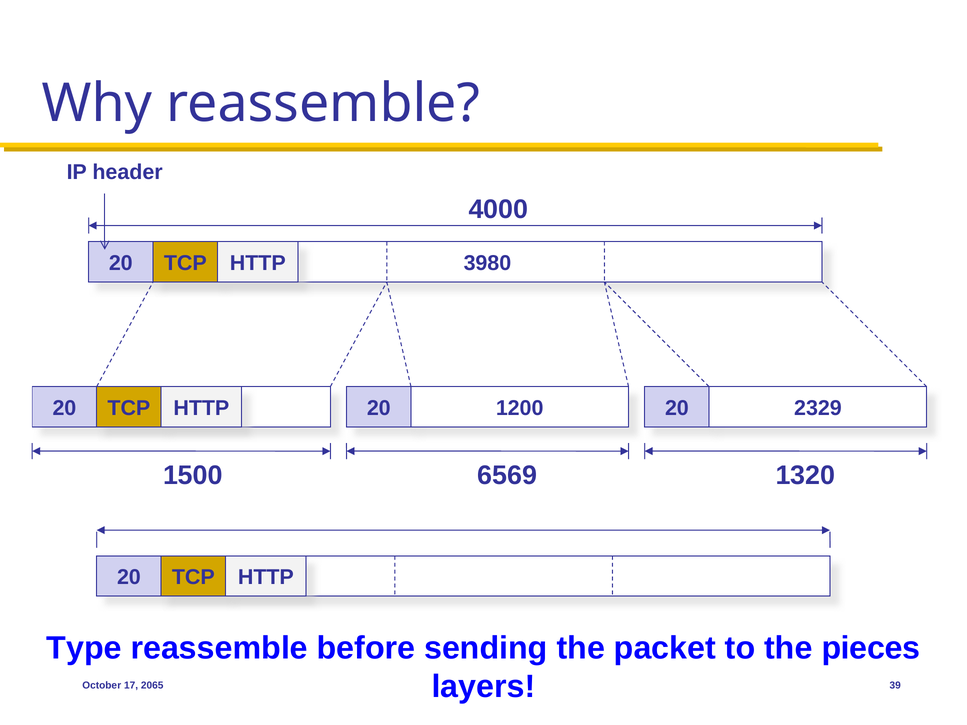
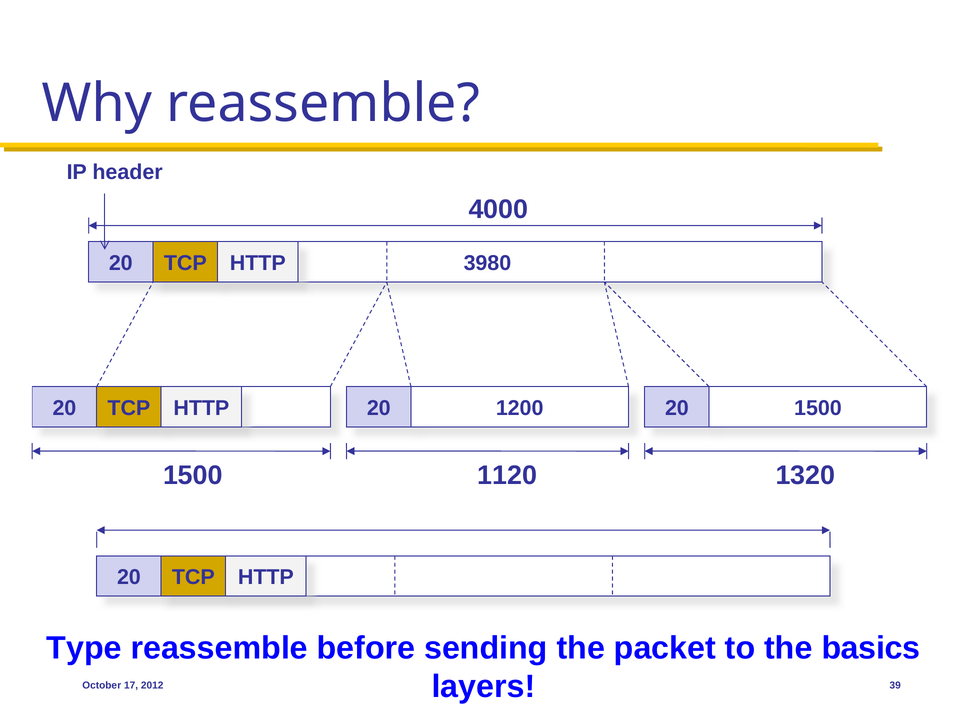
20 2329: 2329 -> 1500 (818, 408)
6569: 6569 -> 1120 (507, 476)
pieces: pieces -> basics (871, 648)
2065: 2065 -> 2012 (152, 686)
